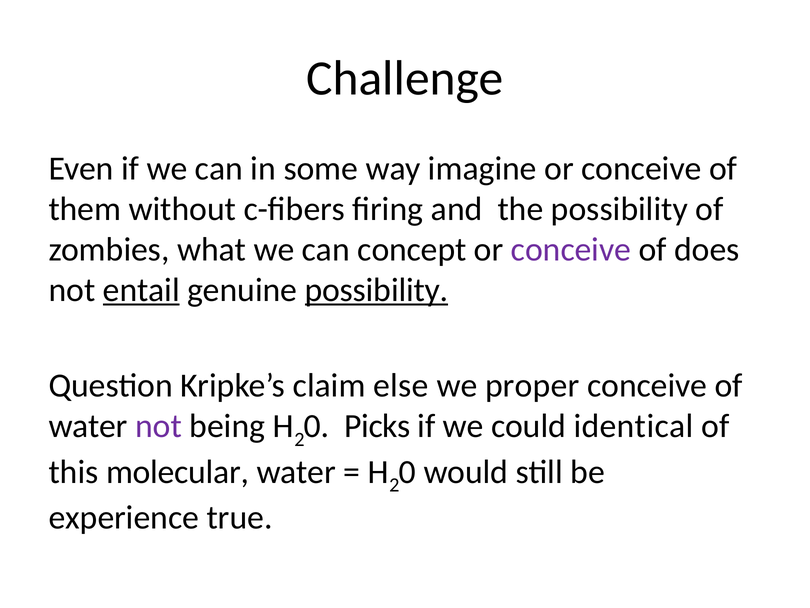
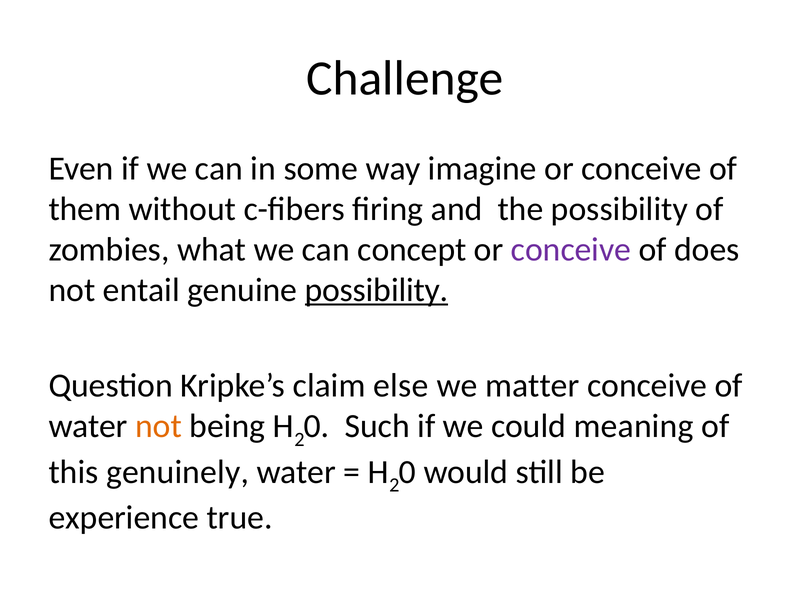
entail underline: present -> none (141, 290)
proper: proper -> matter (532, 385)
not colour: purple -> orange (159, 426)
Picks: Picks -> Such (377, 426)
identical: identical -> meaning (634, 426)
molecular: molecular -> genuinely (177, 472)
